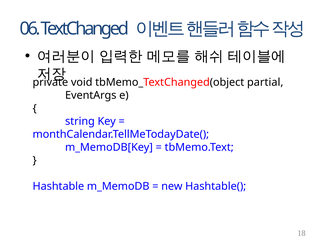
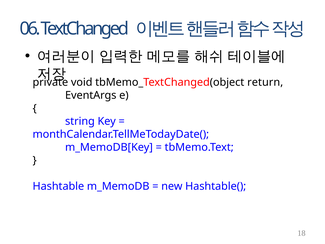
partial: partial -> return (265, 82)
